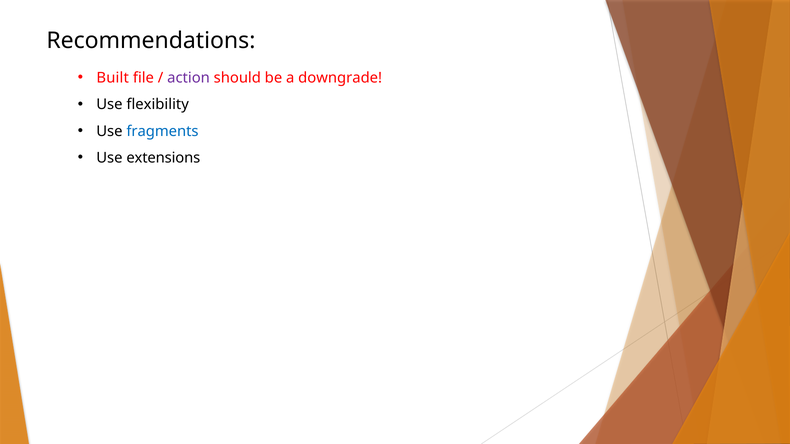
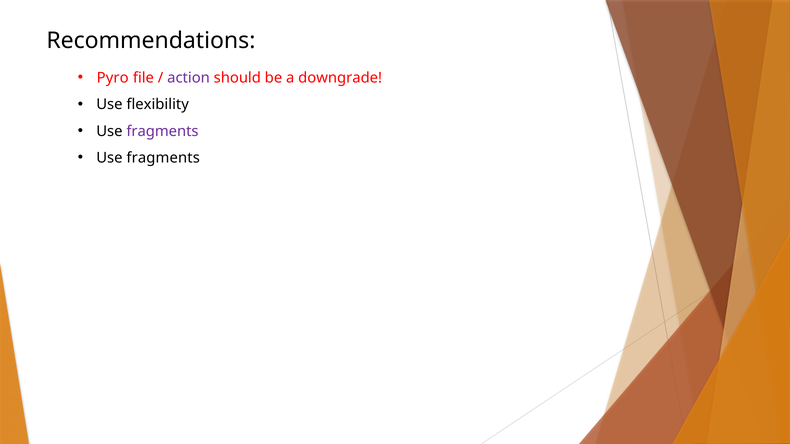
Built: Built -> Pyro (113, 78)
fragments colour: blue -> purple (162, 131)
extensions: extensions -> fragments (163, 158)
